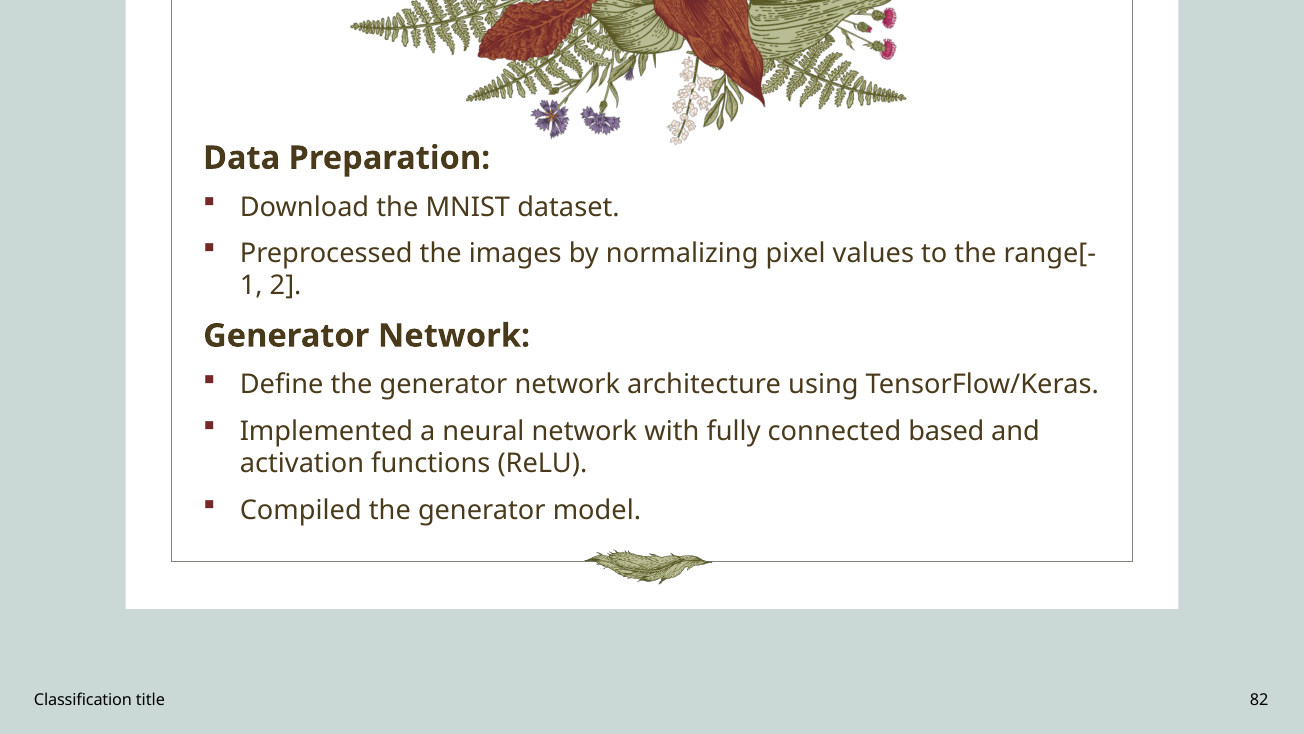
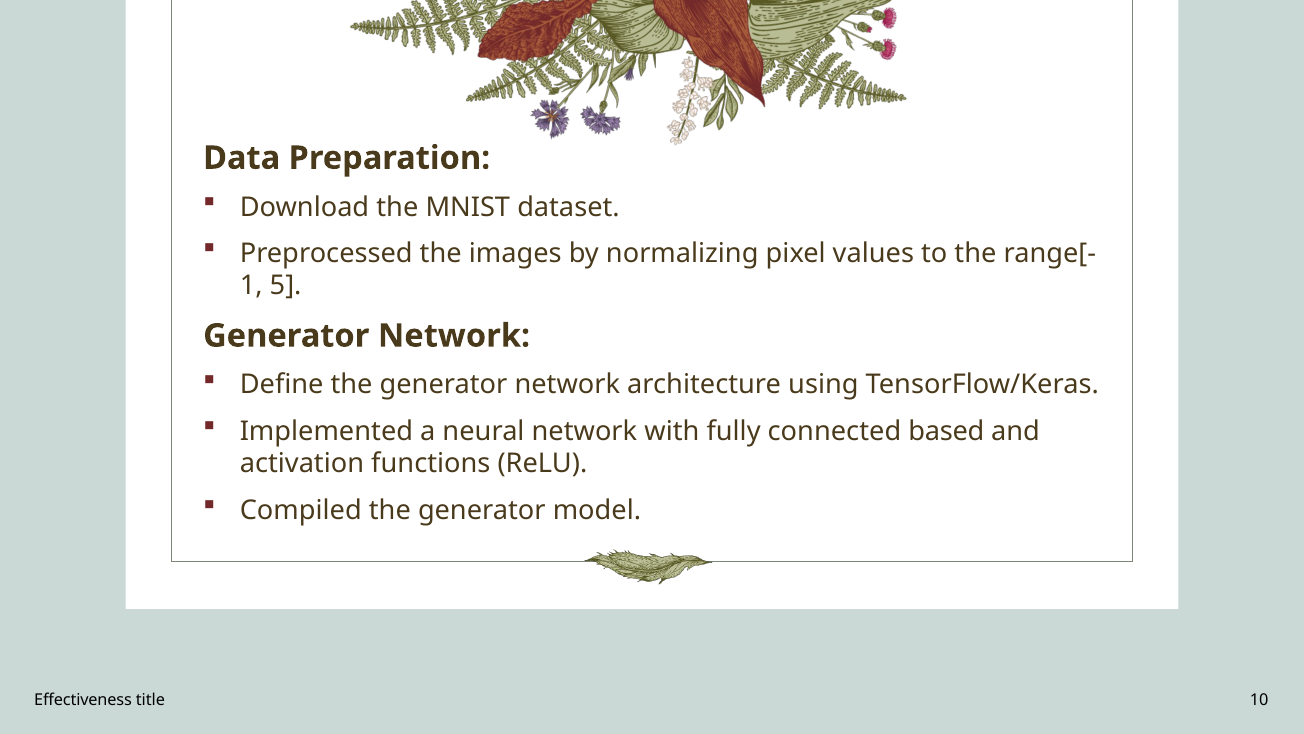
2: 2 -> 5 (286, 286)
Classification: Classification -> Effectiveness (83, 699)
82: 82 -> 10 (1259, 699)
